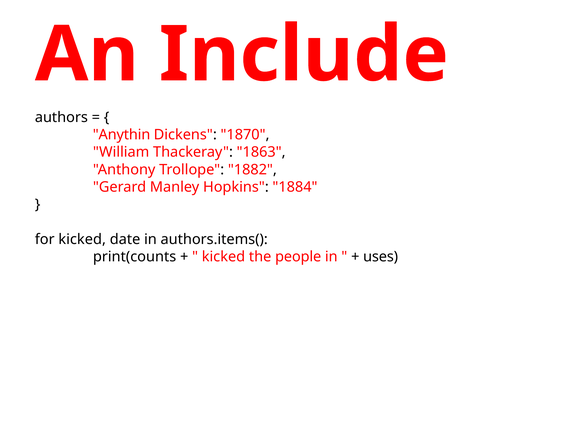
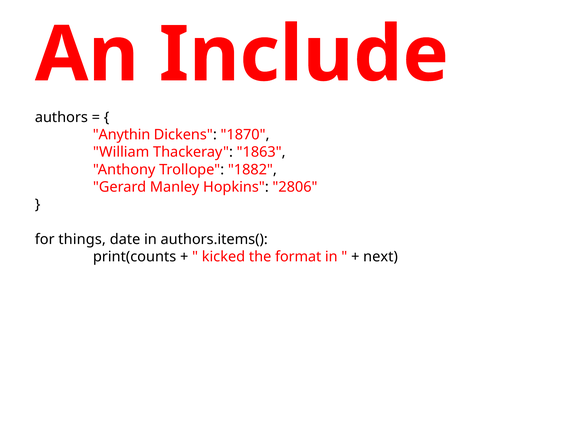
1884: 1884 -> 2806 (295, 187)
for kicked: kicked -> things (82, 239)
people: people -> format (298, 257)
uses: uses -> next (381, 257)
